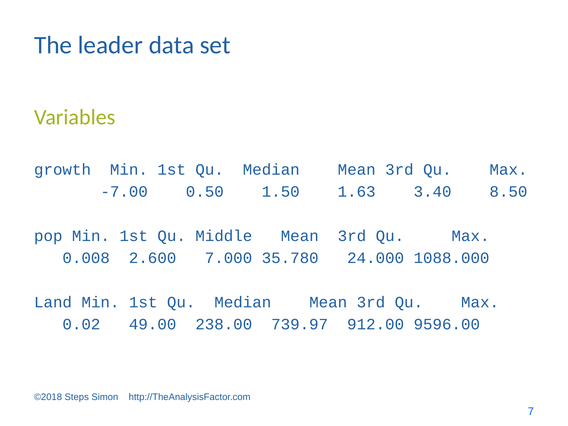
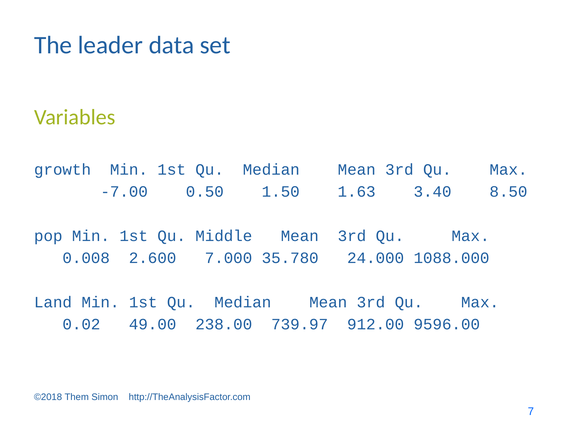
Steps: Steps -> Them (77, 397)
